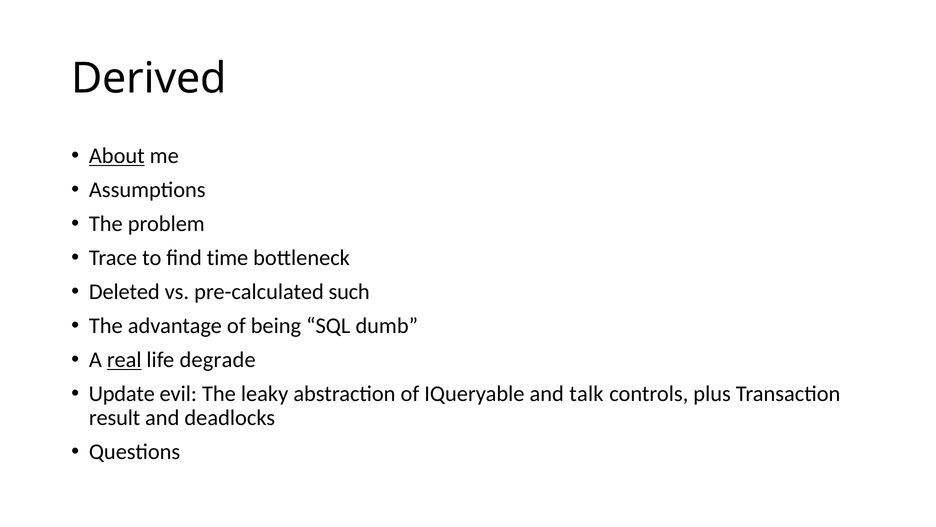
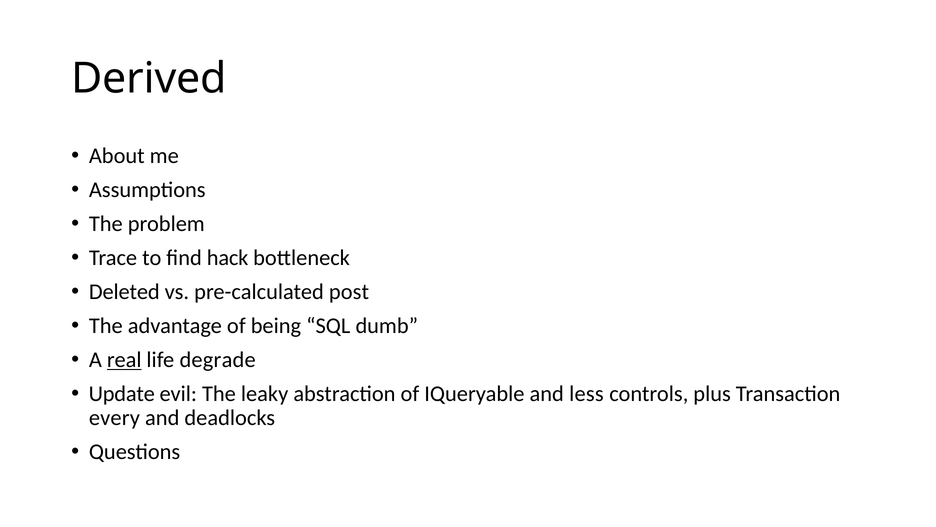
About underline: present -> none (117, 156)
time: time -> hack (228, 258)
such: such -> post (349, 292)
talk: talk -> less (586, 393)
result: result -> every (114, 418)
